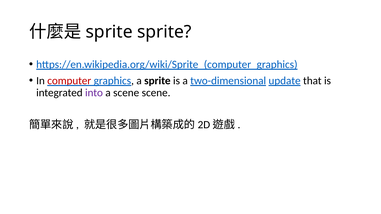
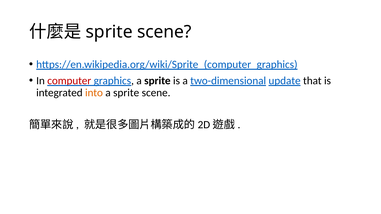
sprite: sprite -> scene (164, 32)
into colour: purple -> orange (94, 93)
scene: scene -> sprite (126, 93)
